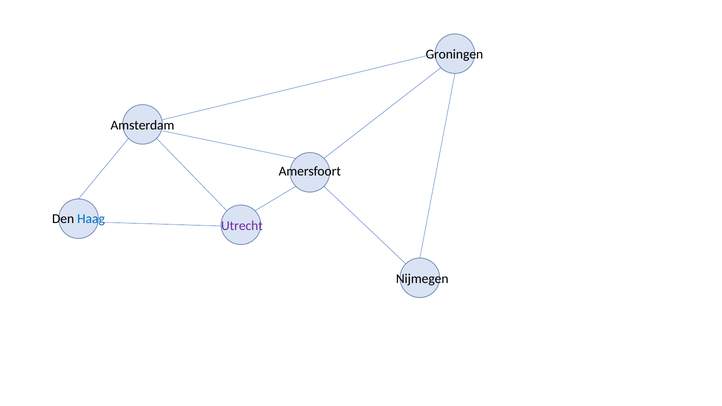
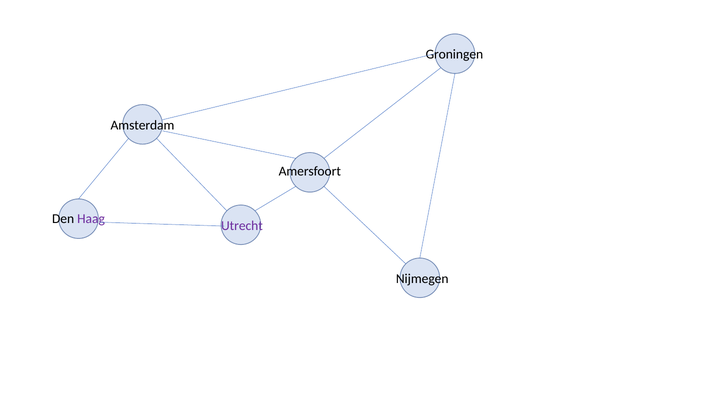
Haag colour: blue -> purple (91, 219)
